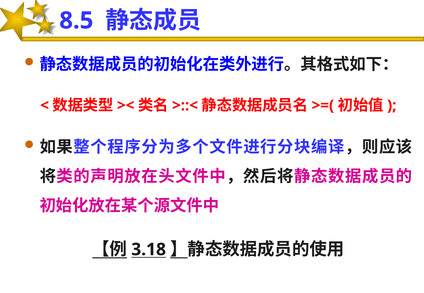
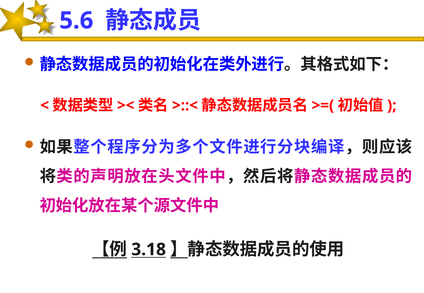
8.5: 8.5 -> 5.6 (76, 21)
